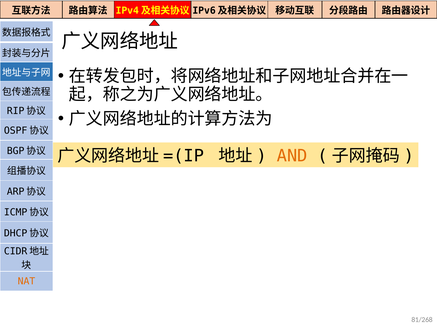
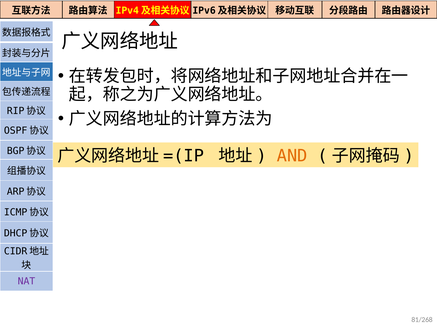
NAT colour: orange -> purple (26, 281)
